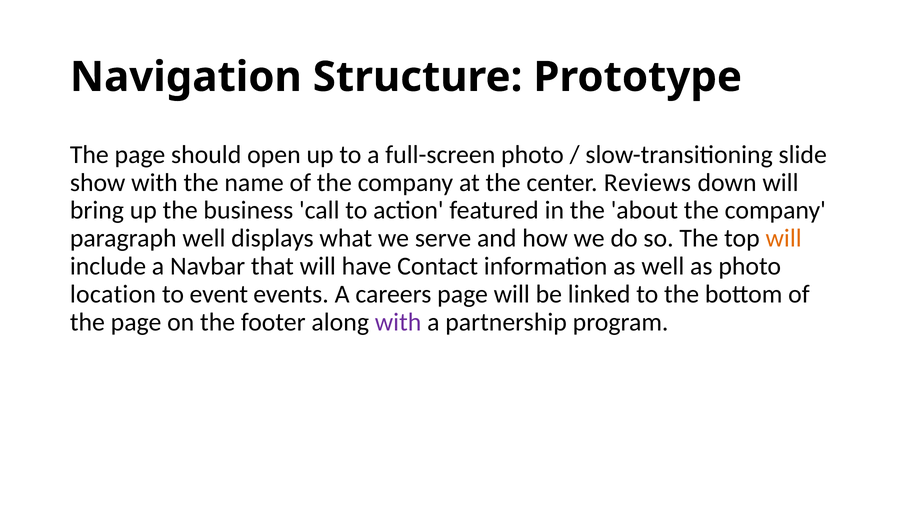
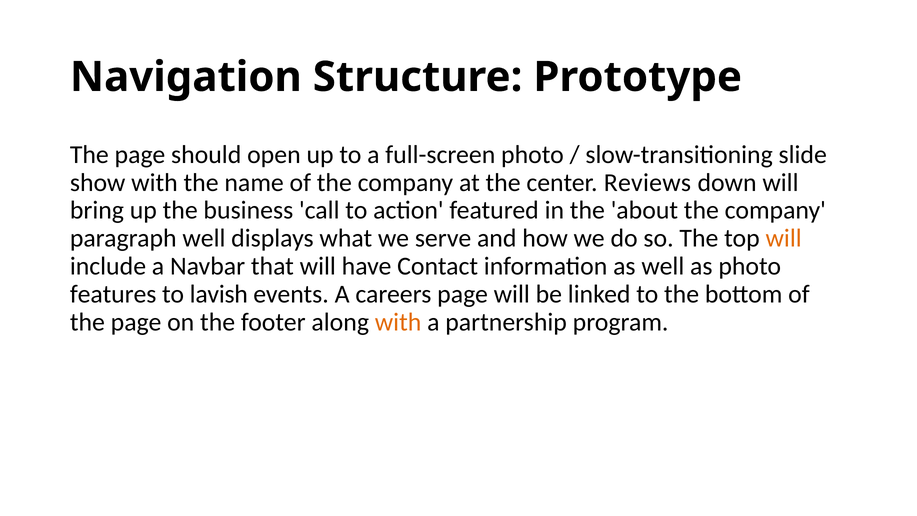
location: location -> features (113, 294)
event: event -> lavish (219, 294)
with colour: purple -> orange (398, 322)
